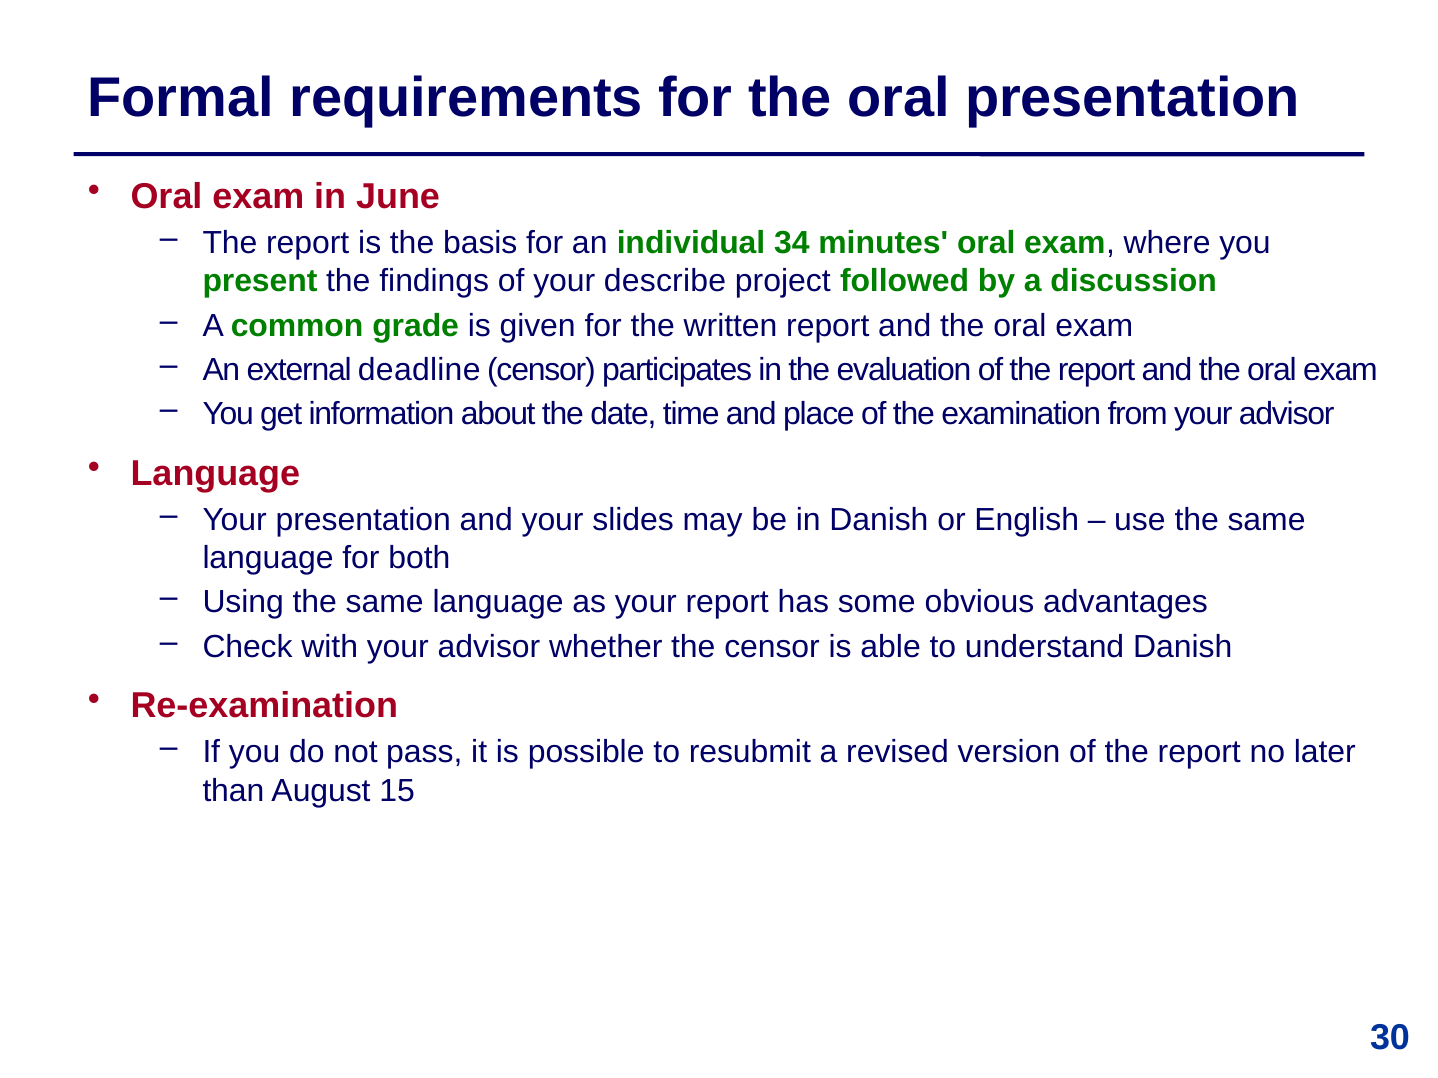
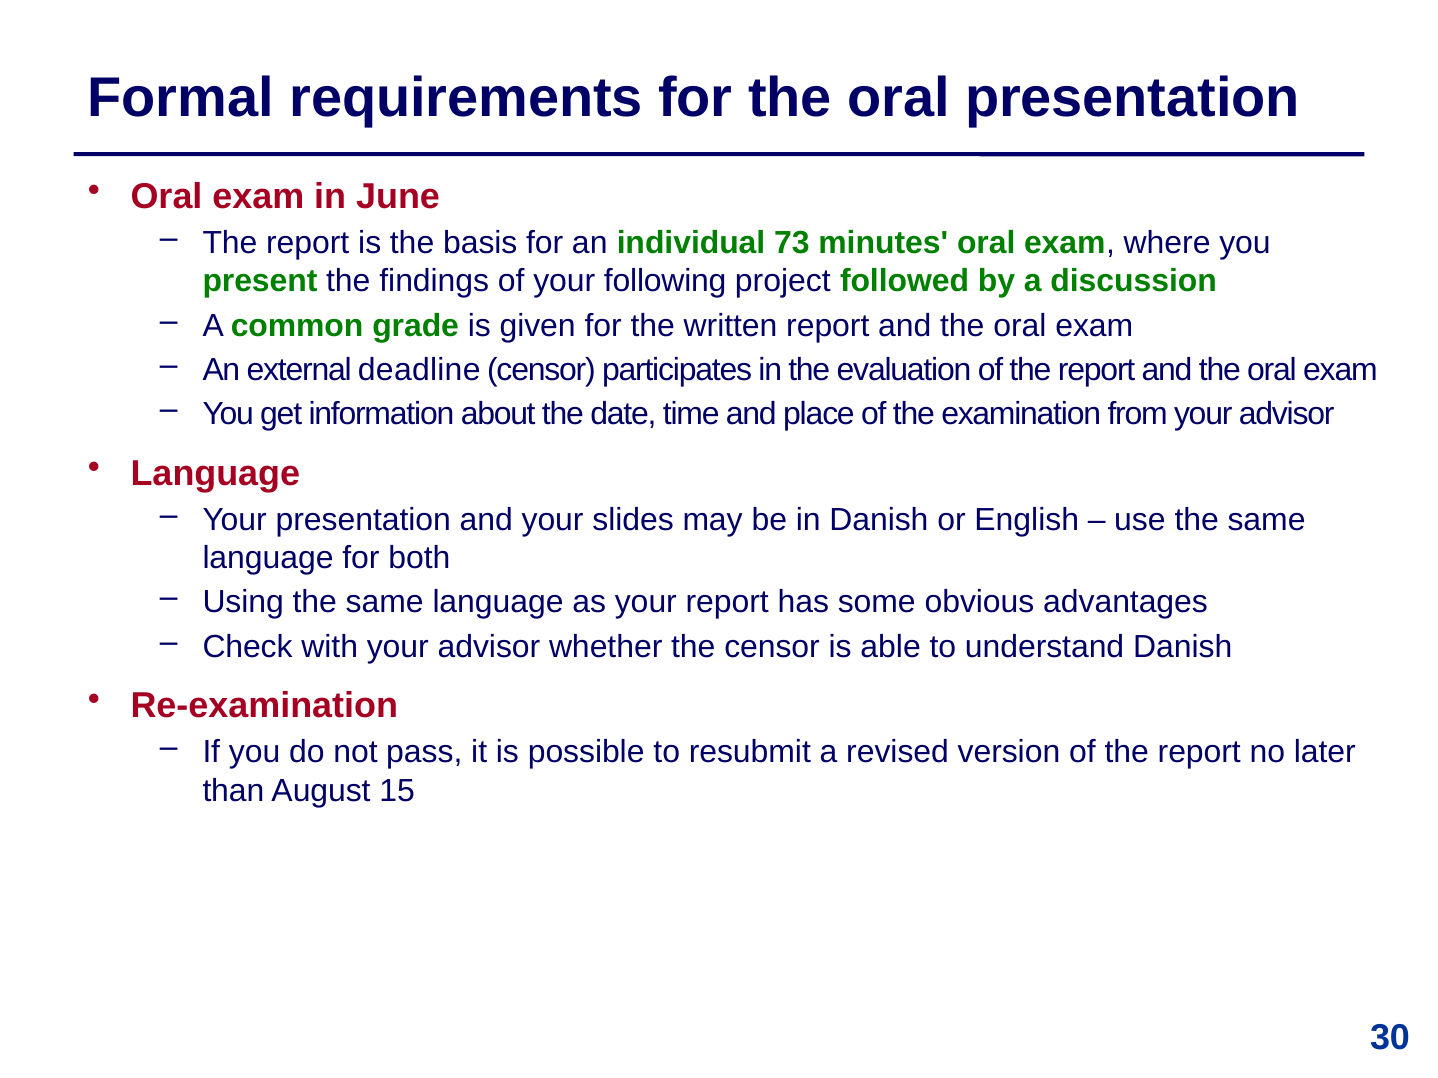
34: 34 -> 73 (792, 243)
describe: describe -> following (665, 282)
